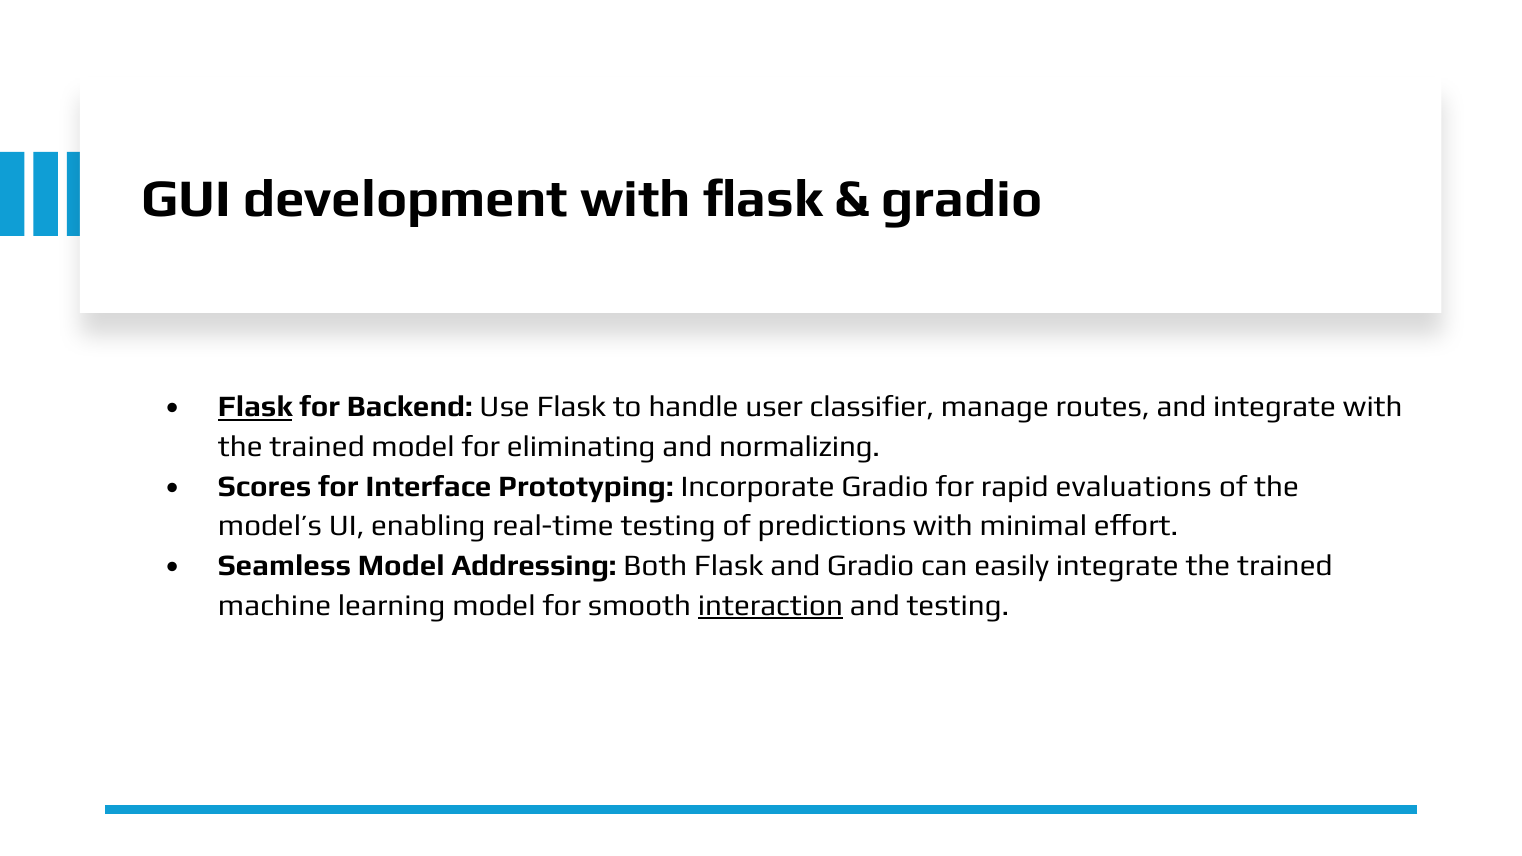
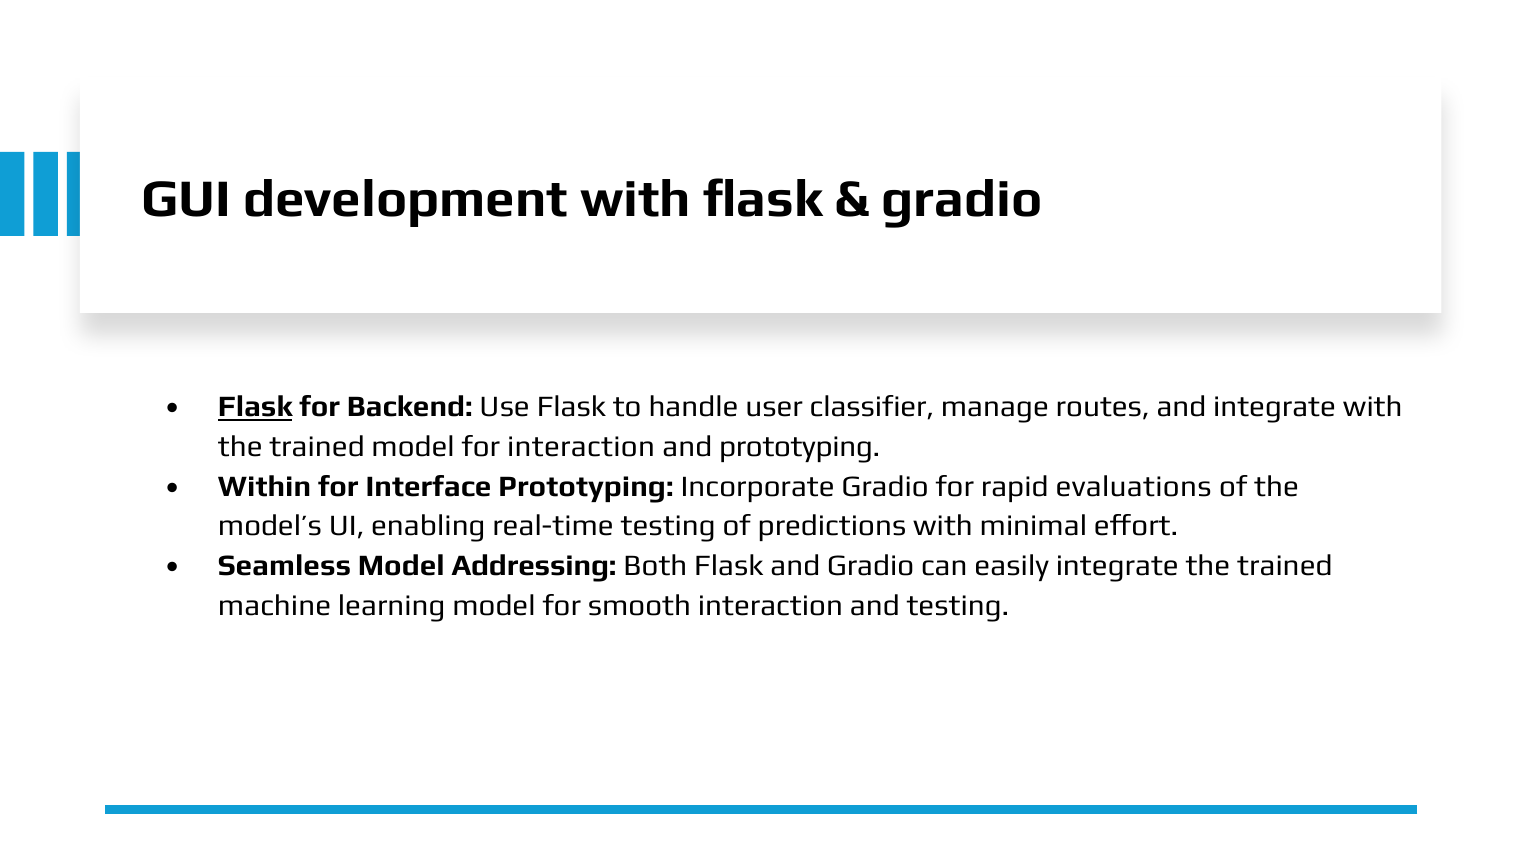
for eliminating: eliminating -> interaction (581, 447)
and normalizing: normalizing -> prototyping (800, 447)
Scores: Scores -> Within (265, 487)
interaction underline: present -> none (770, 606)
